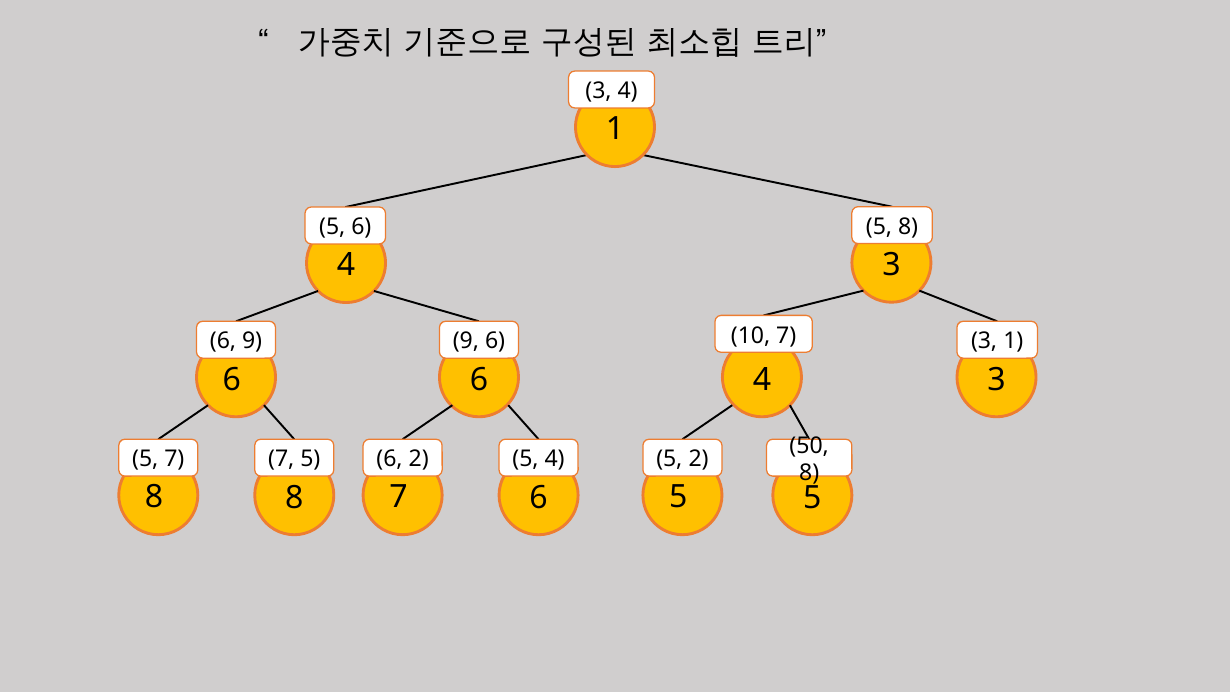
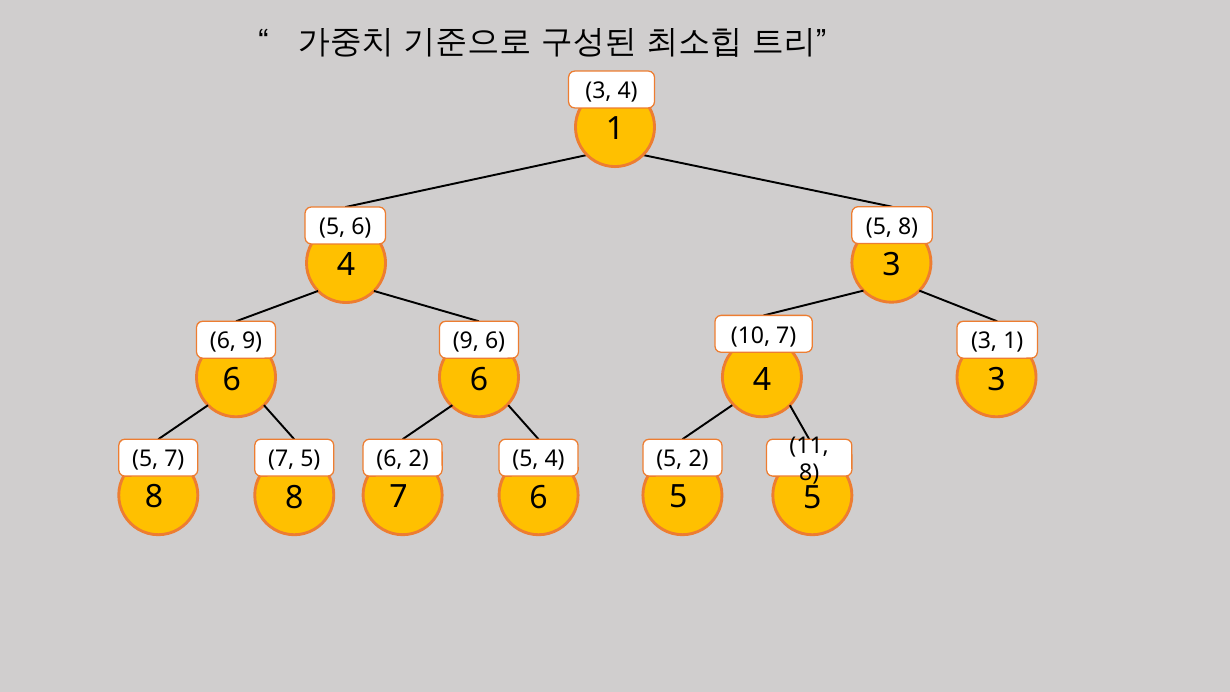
50: 50 -> 11 (809, 445)
